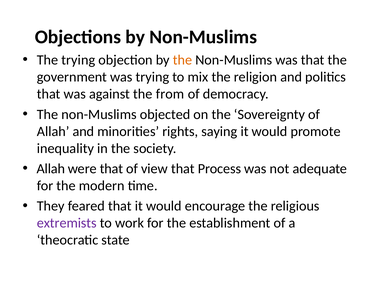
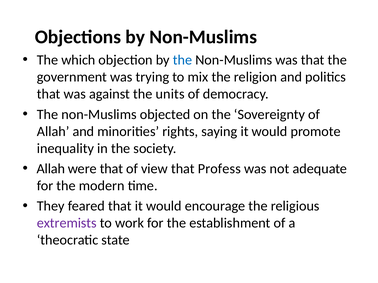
The trying: trying -> which (78, 60)
the colour: orange -> blue (182, 60)
from: from -> units (170, 94)
Process: Process -> Profess (219, 169)
